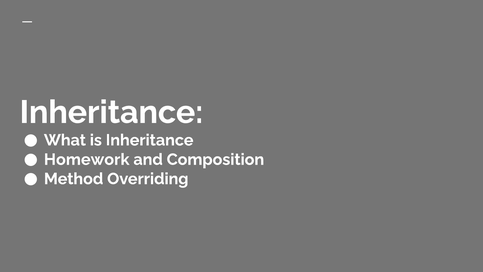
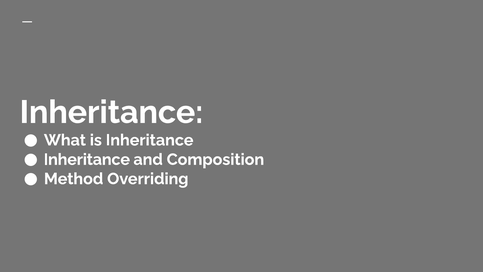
Homework: Homework -> Inheritance (87, 159)
